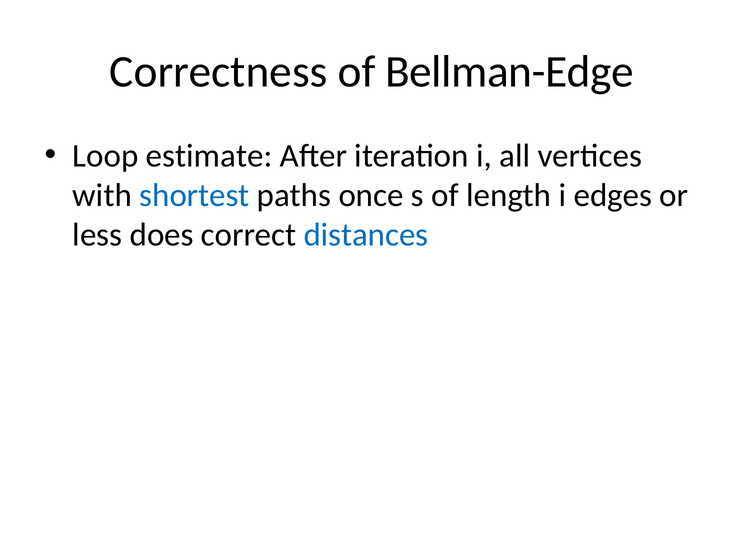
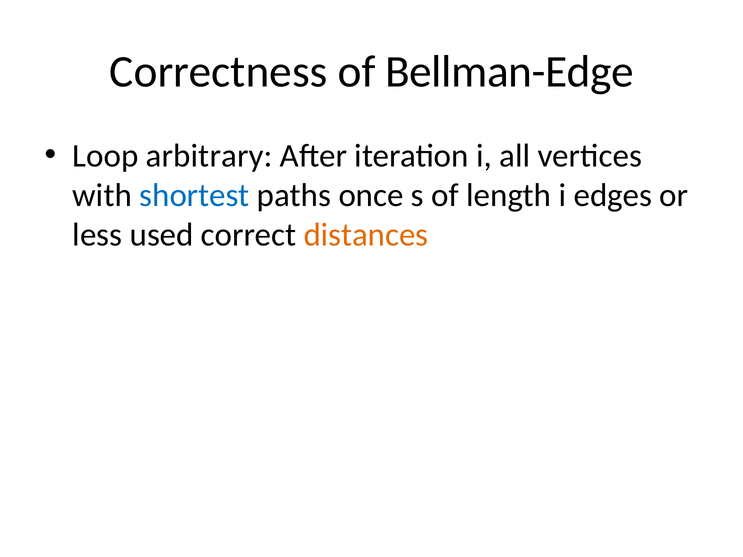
estimate: estimate -> arbitrary (209, 156)
does: does -> used (162, 235)
distances colour: blue -> orange (366, 235)
